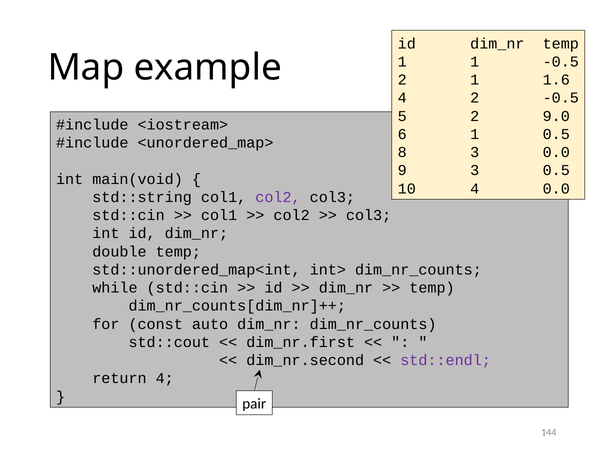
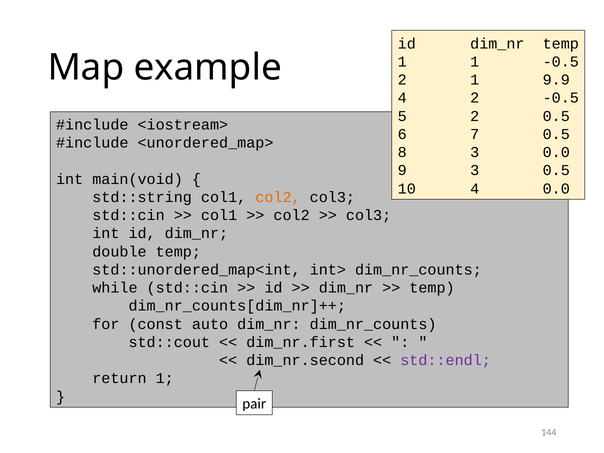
1.6: 1.6 -> 9.9 (556, 80)
2 9.0: 9.0 -> 0.5 (556, 116)
6 1: 1 -> 7 (475, 134)
col2 colour: purple -> orange (278, 197)
return 4: 4 -> 1 (165, 378)
